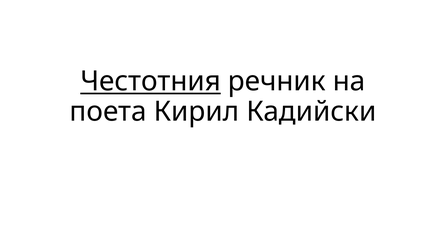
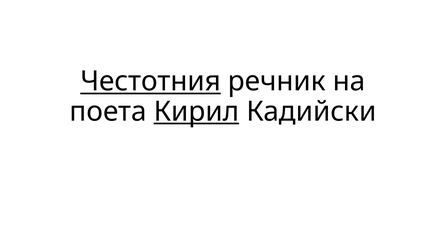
Кирил underline: none -> present (196, 111)
